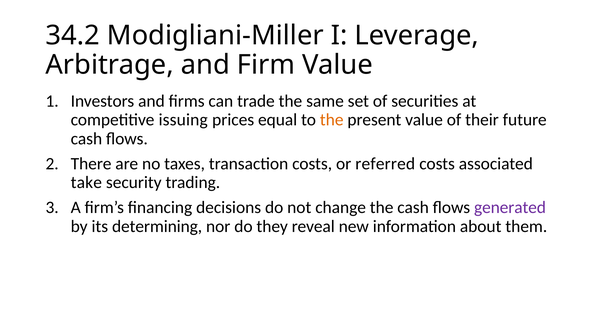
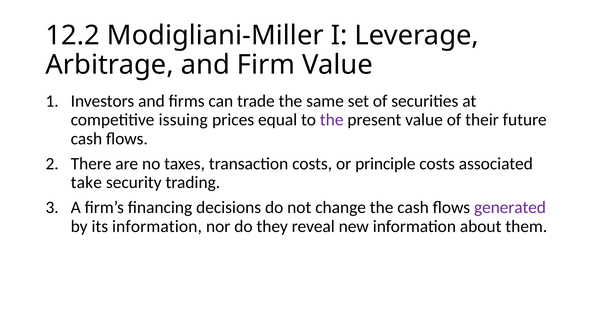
34.2: 34.2 -> 12.2 (73, 35)
the colour: orange -> purple (332, 120)
referred: referred -> principle (385, 164)
its determining: determining -> information (157, 226)
